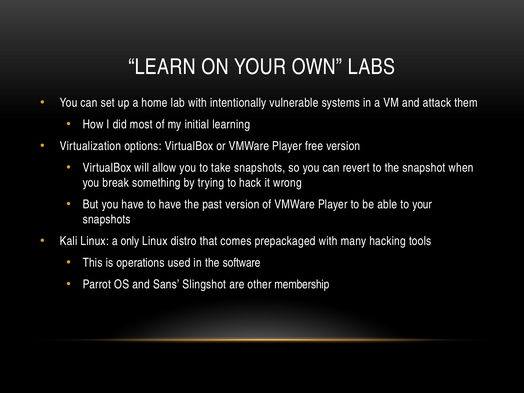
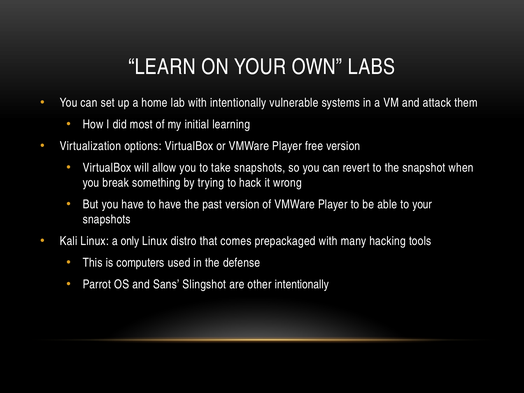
operations: operations -> computers (141, 263)
software: software -> defense (242, 263)
other membership: membership -> intentionally (302, 284)
